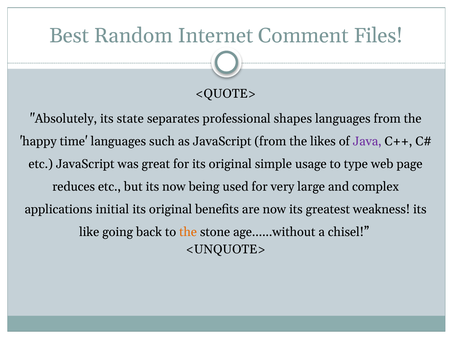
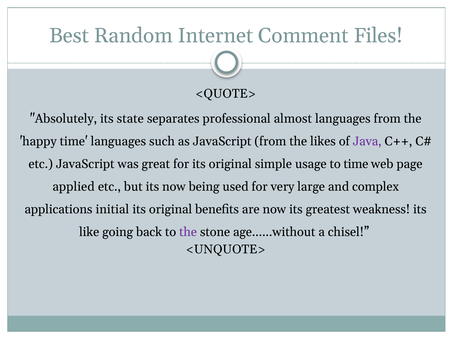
shapes: shapes -> almost (293, 119)
to type: type -> time (356, 164)
reduces: reduces -> applied (74, 187)
the colour: orange -> purple (188, 232)
